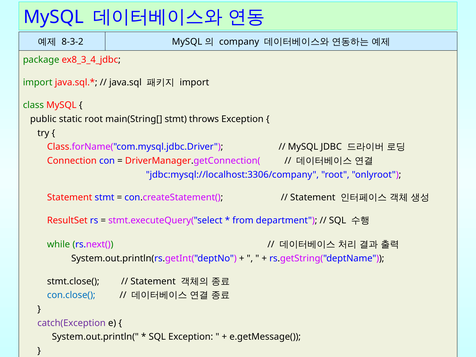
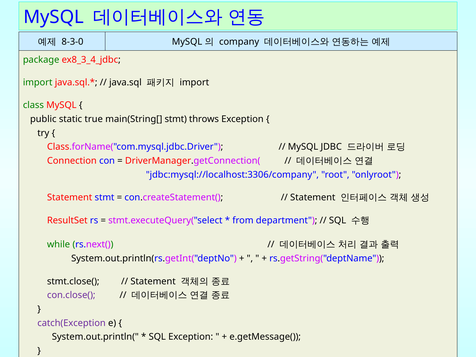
8-3-2: 8-3-2 -> 8-3-0 (73, 42)
static root: root -> true (94, 119)
con.close( colour: blue -> purple (71, 295)
